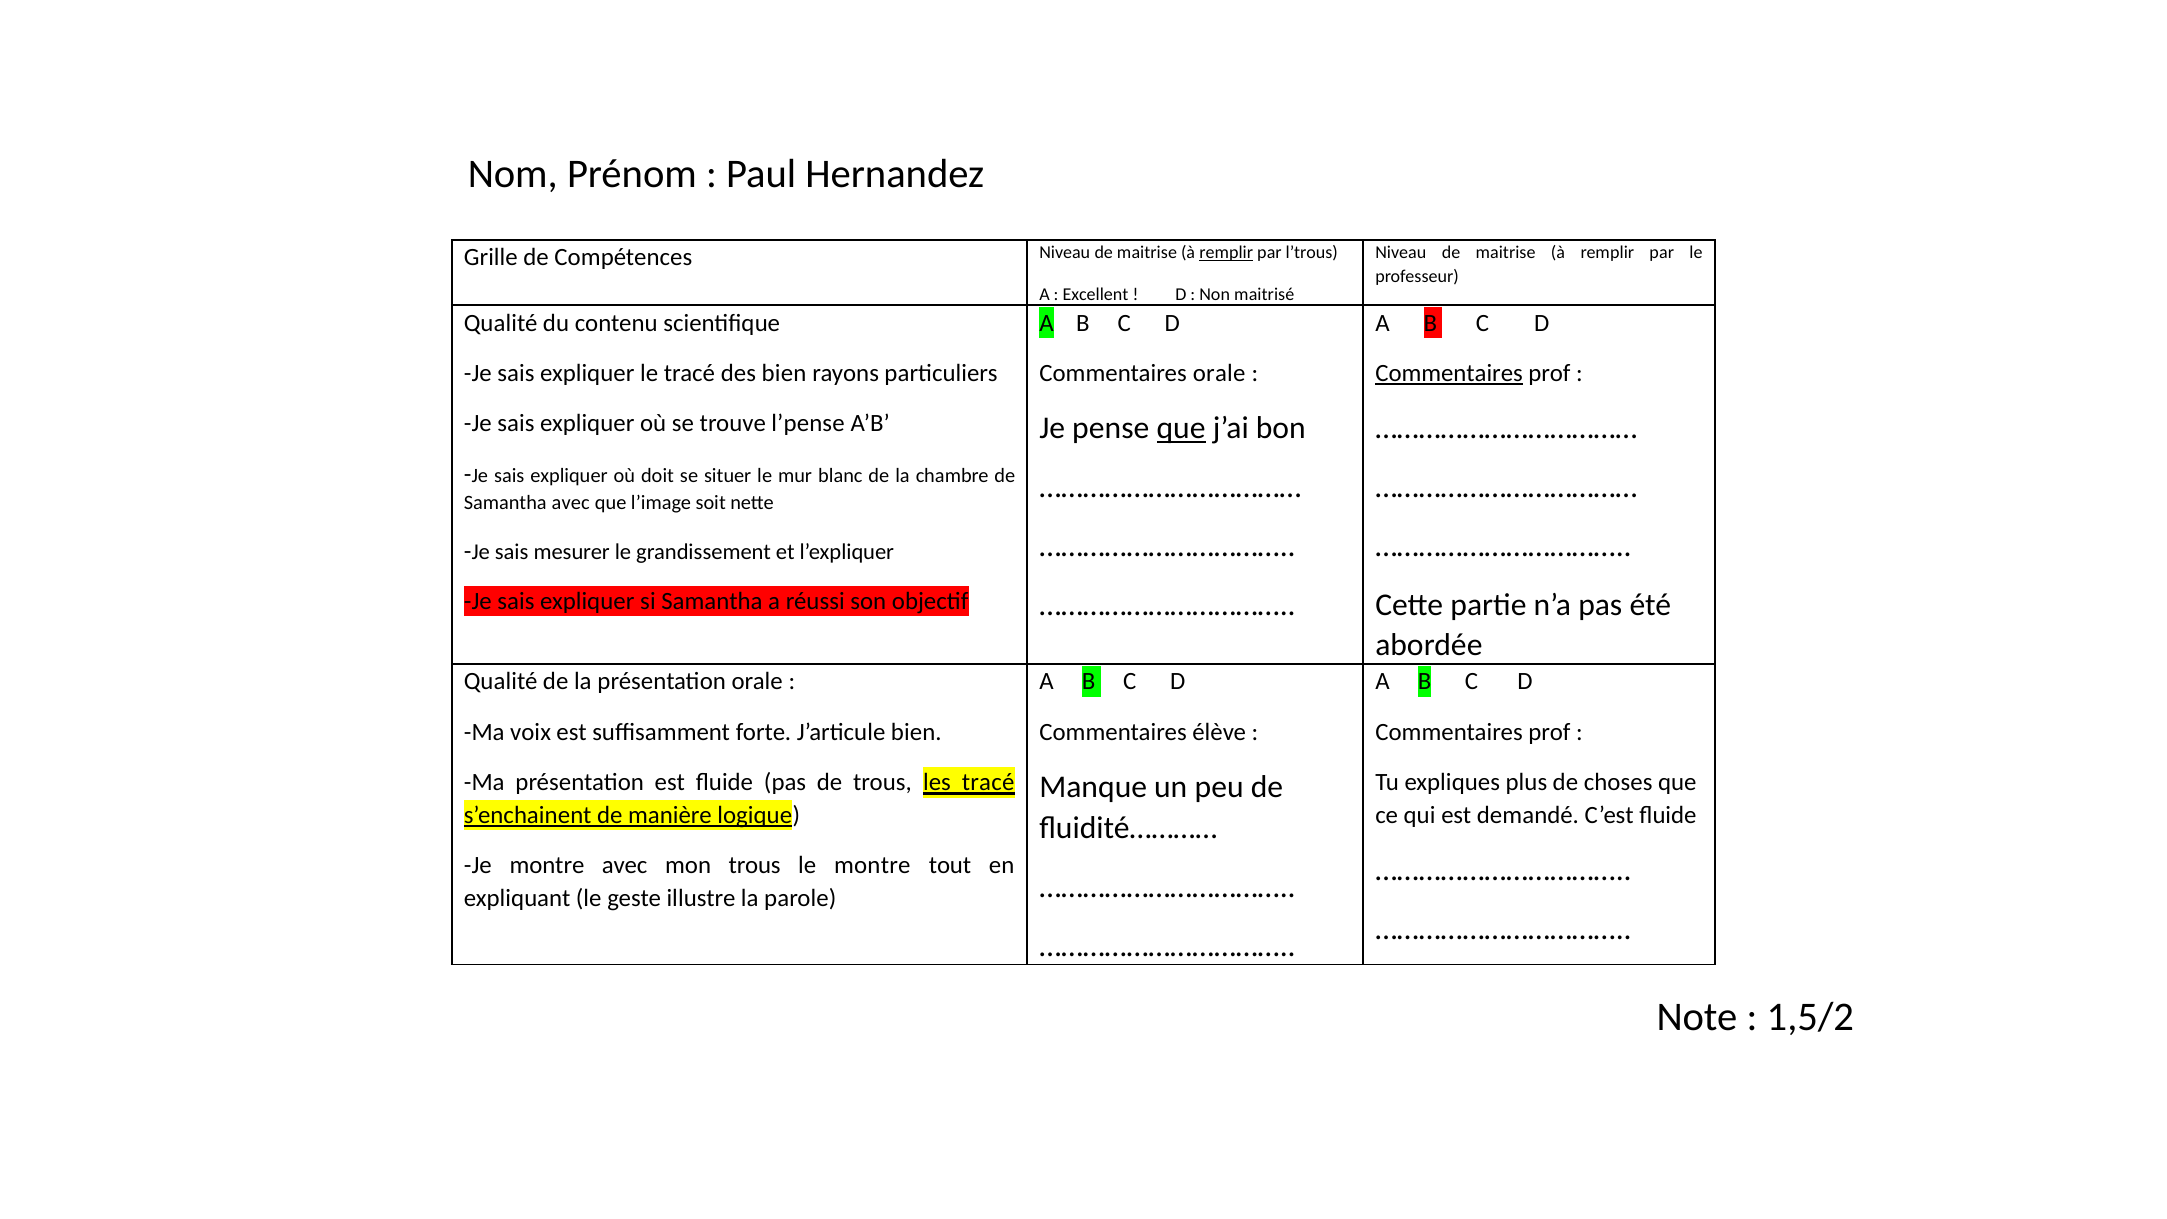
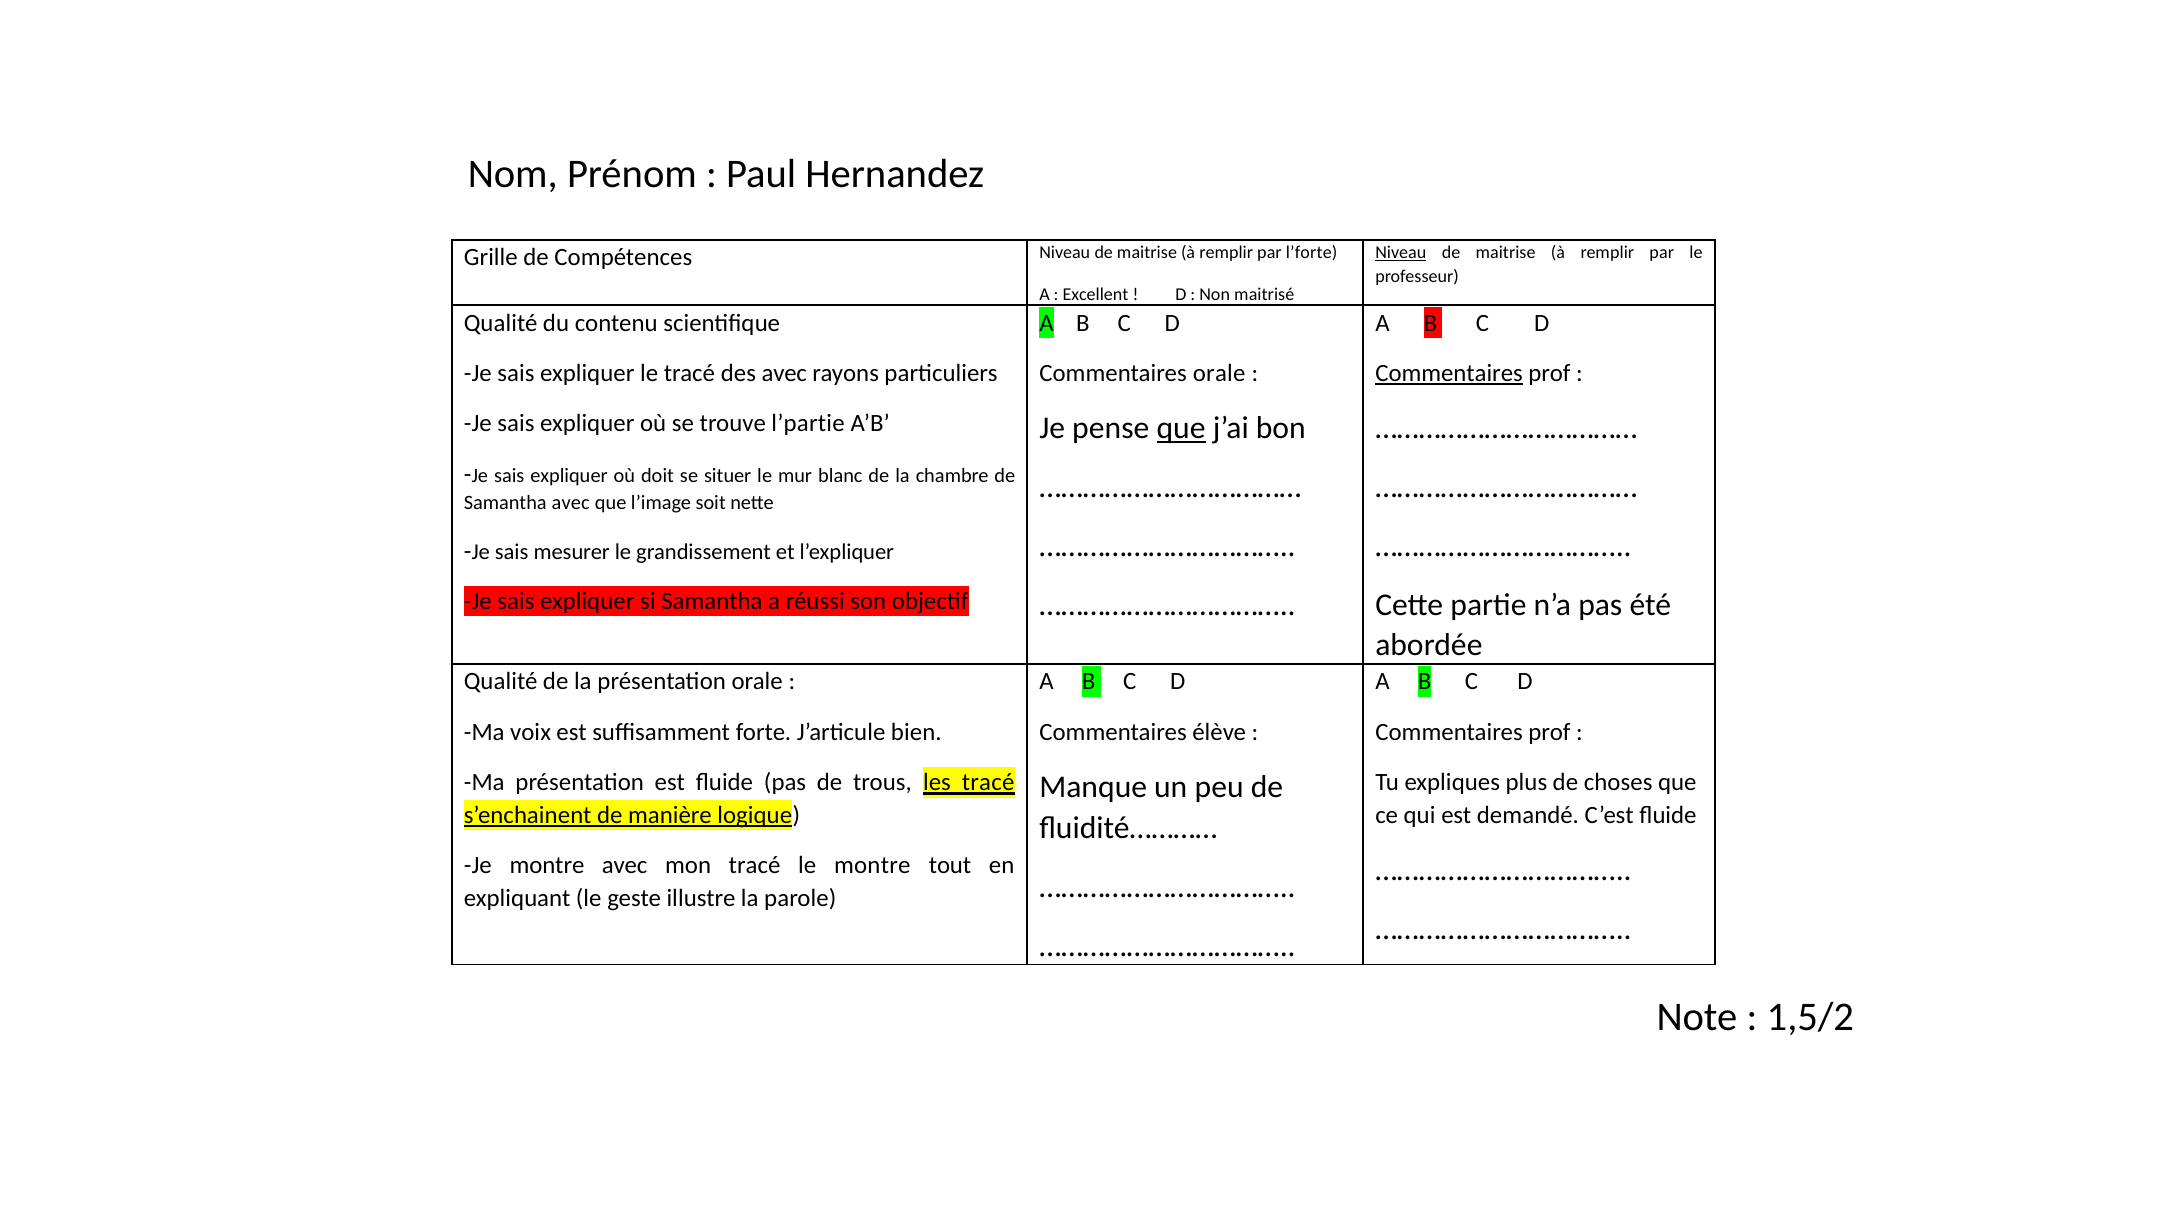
Niveau underline: none -> present (1401, 253)
remplir underline: present -> none (1226, 253)
l’trous: l’trous -> l’forte (1312, 253)
des bien: bien -> avec (784, 373)
l’pense: l’pense -> l’partie (808, 424)
mon trous: trous -> tracé (755, 866)
